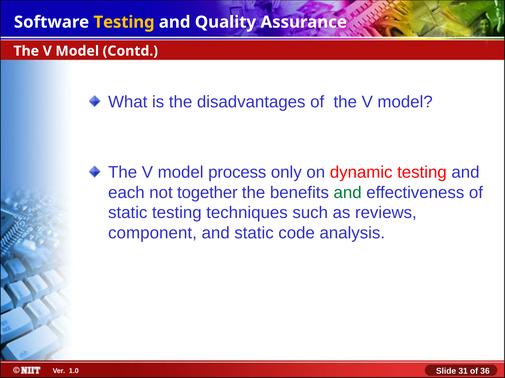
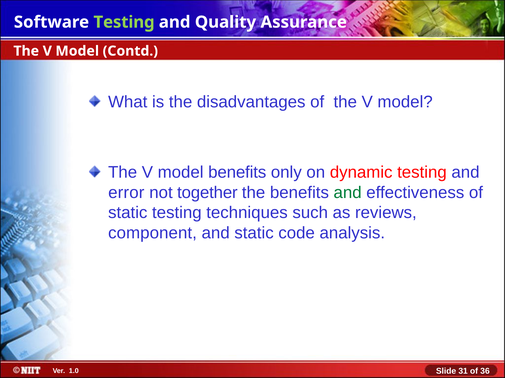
Testing colour: yellow -> light green (124, 22)
model process: process -> benefits (237, 173)
each: each -> error (126, 193)
